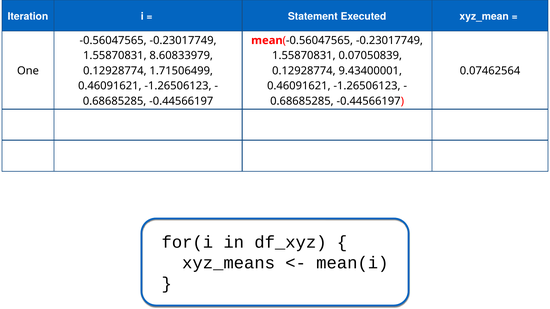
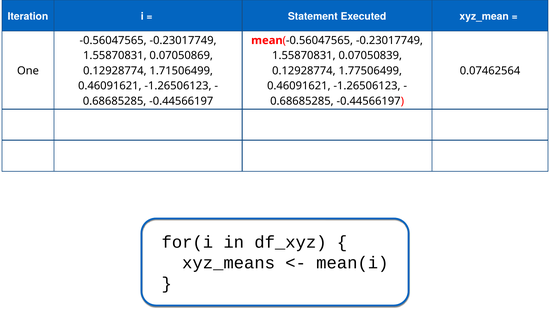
8.60833979: 8.60833979 -> 0.07050869 (181, 56)
9.43400001: 9.43400001 -> 1.77506499 (370, 71)
